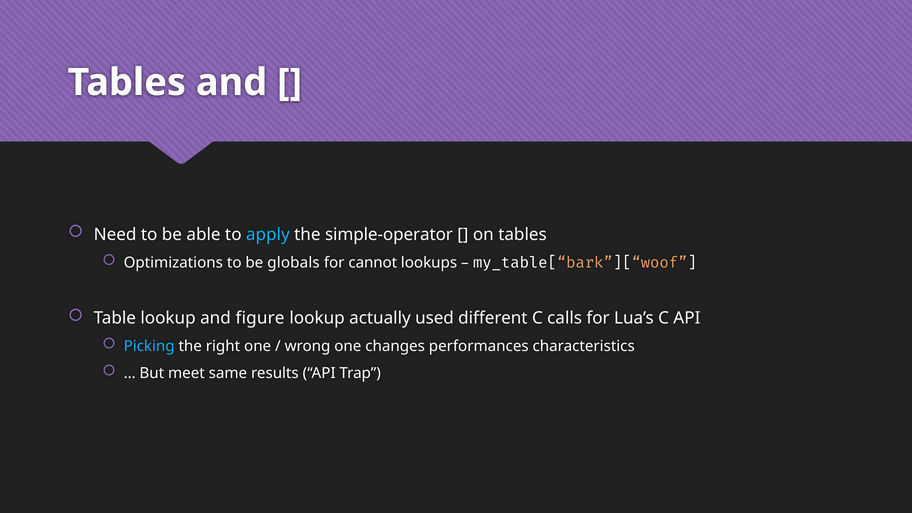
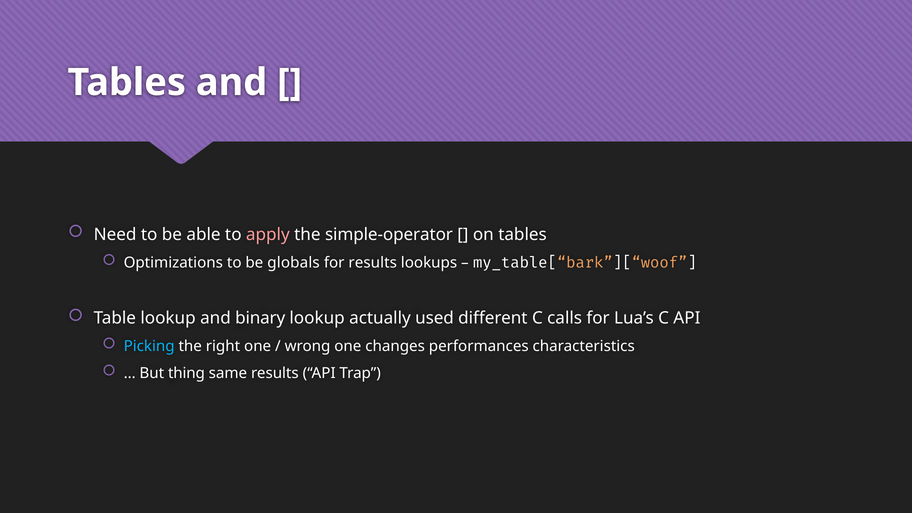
apply colour: light blue -> pink (268, 235)
for cannot: cannot -> results (373, 263)
figure: figure -> binary (260, 318)
meet: meet -> thing (186, 373)
